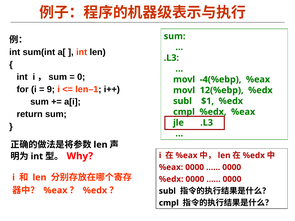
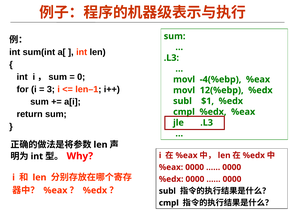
9: 9 -> 3 (51, 89)
